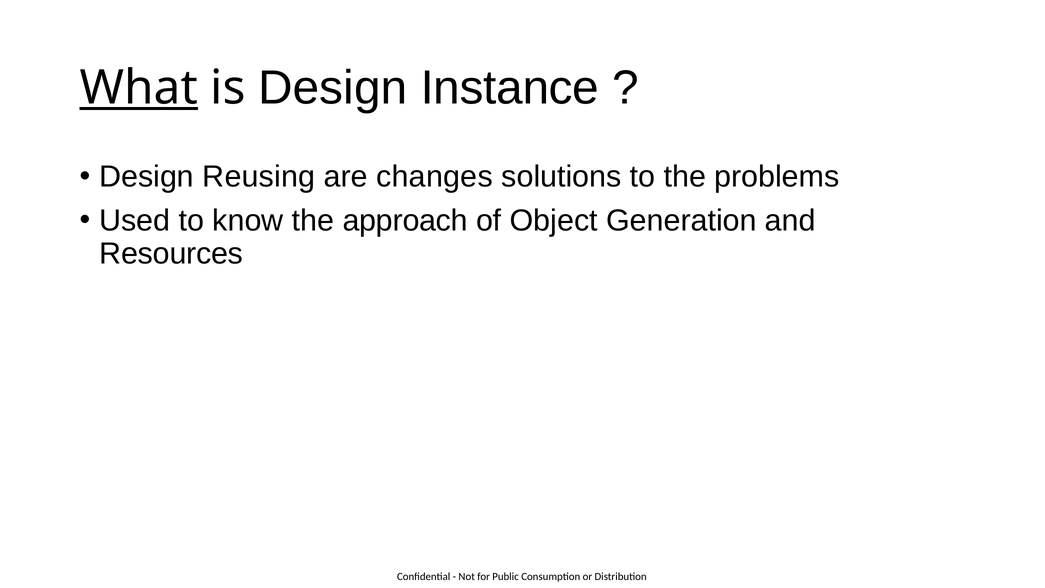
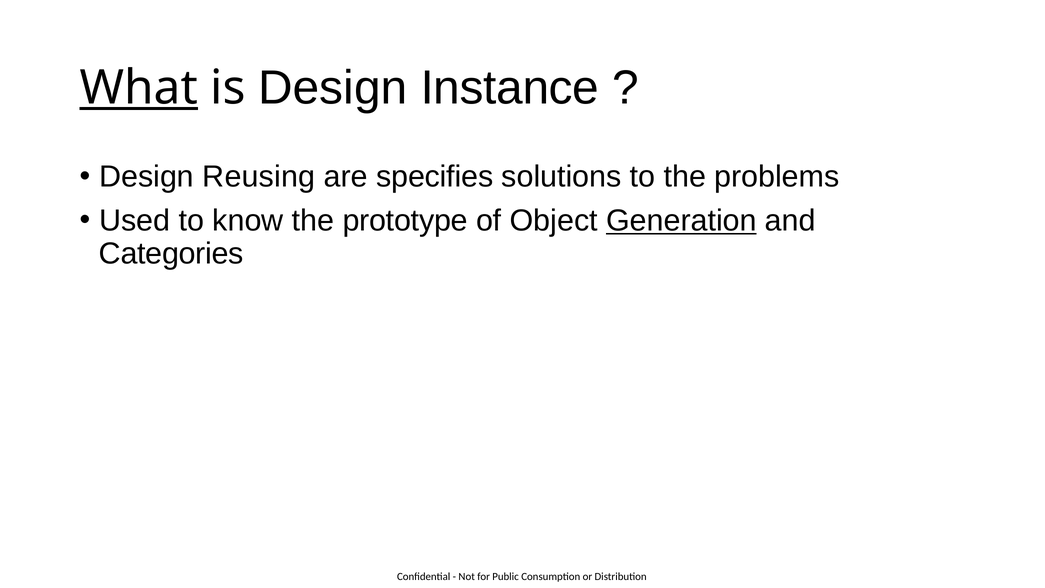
changes: changes -> specifies (435, 177)
approach: approach -> prototype (405, 220)
Generation underline: none -> present (681, 220)
Resources: Resources -> Categories (171, 253)
